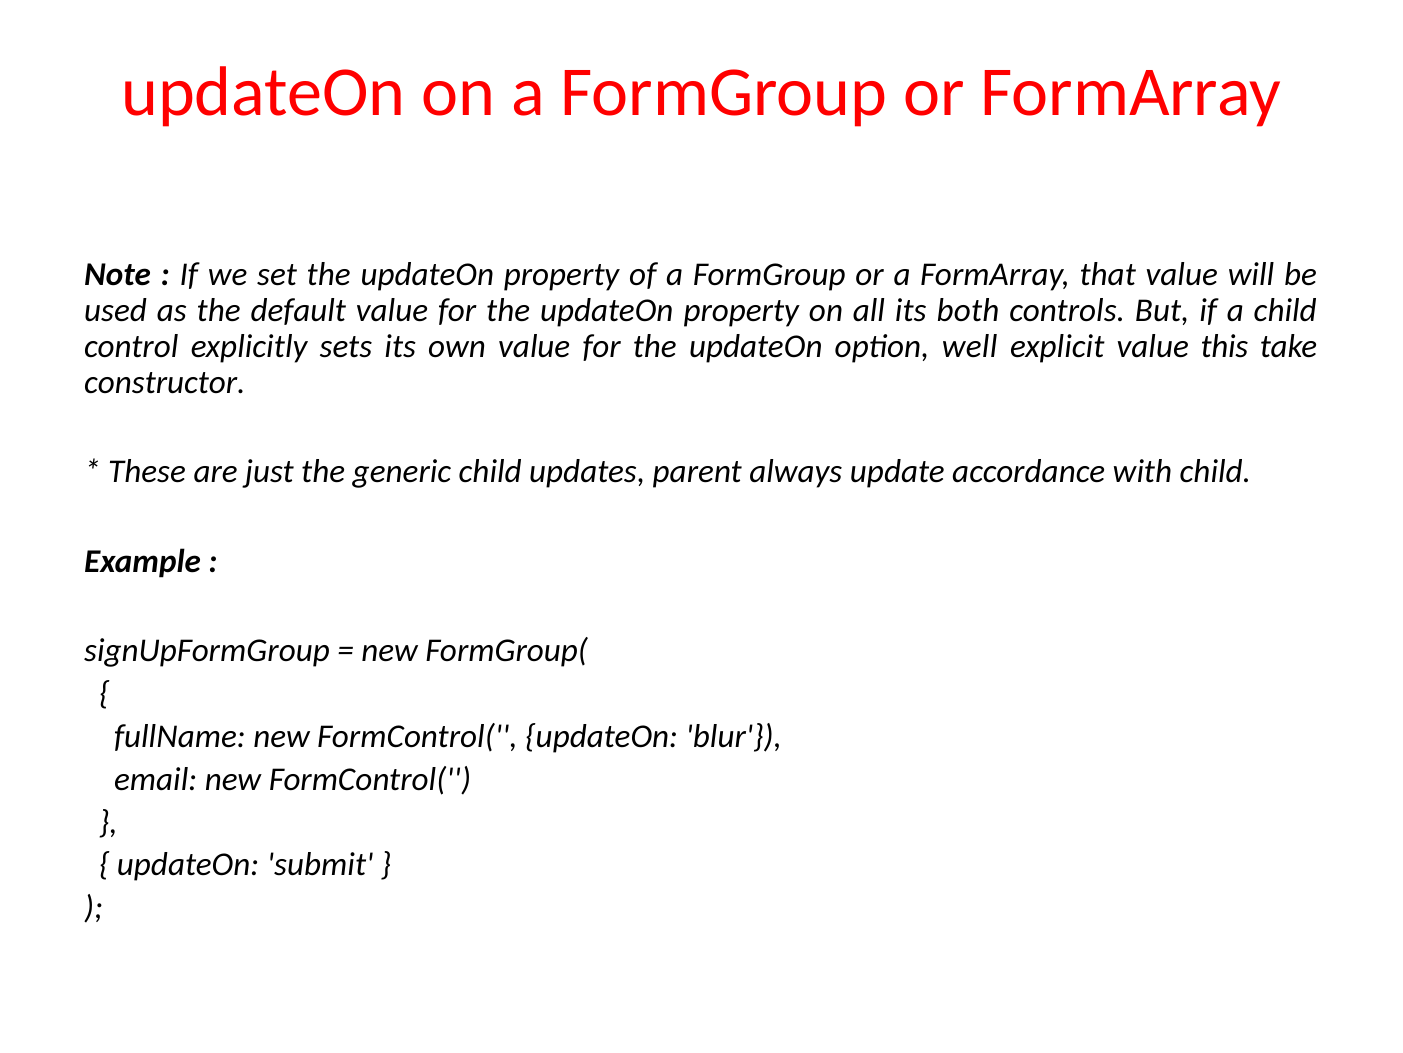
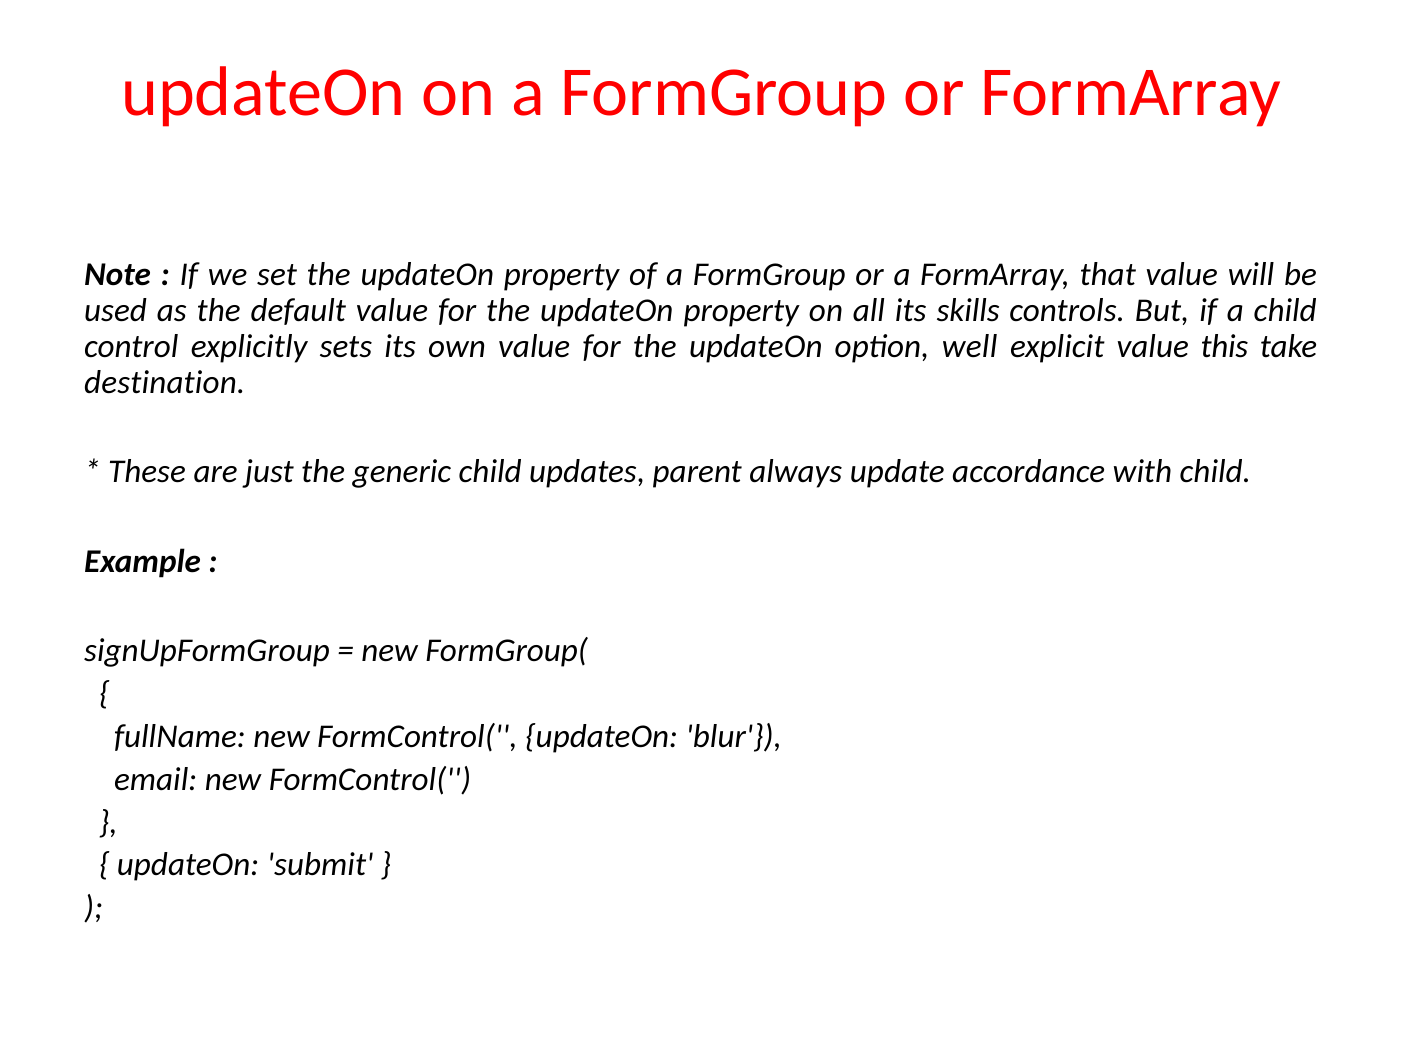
both: both -> skills (968, 311)
constructor: constructor -> destination (165, 382)
